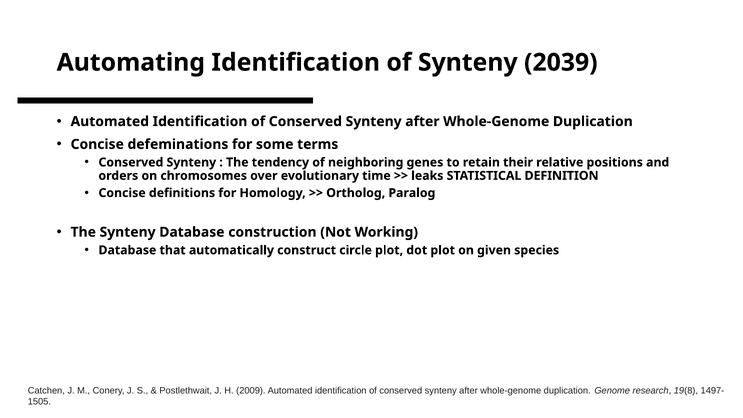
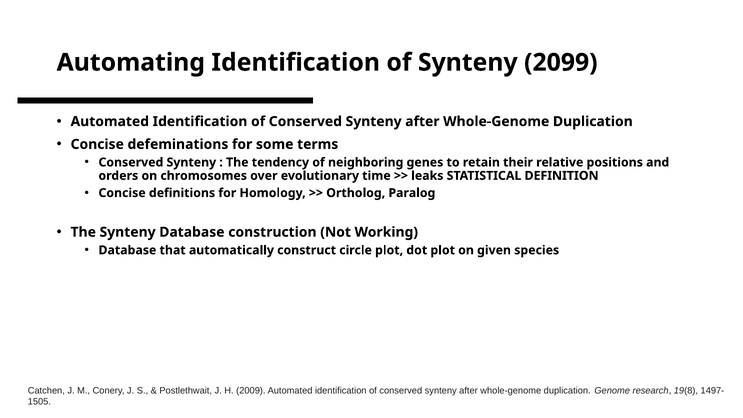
2039: 2039 -> 2099 (561, 62)
